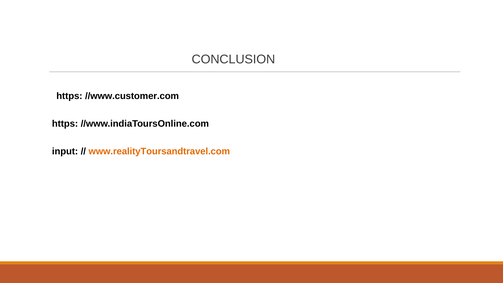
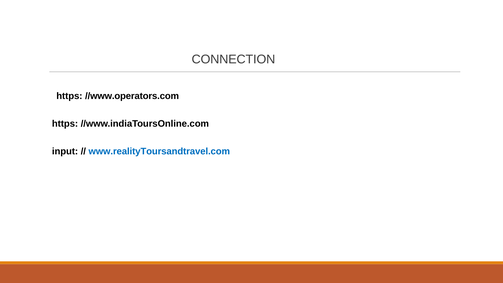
CONCLUSION: CONCLUSION -> CONNECTION (233, 59)
//www.customer.com: //www.customer.com -> //www.operators.com (132, 96)
www.realityToursandtravel.com colour: orange -> blue (159, 151)
